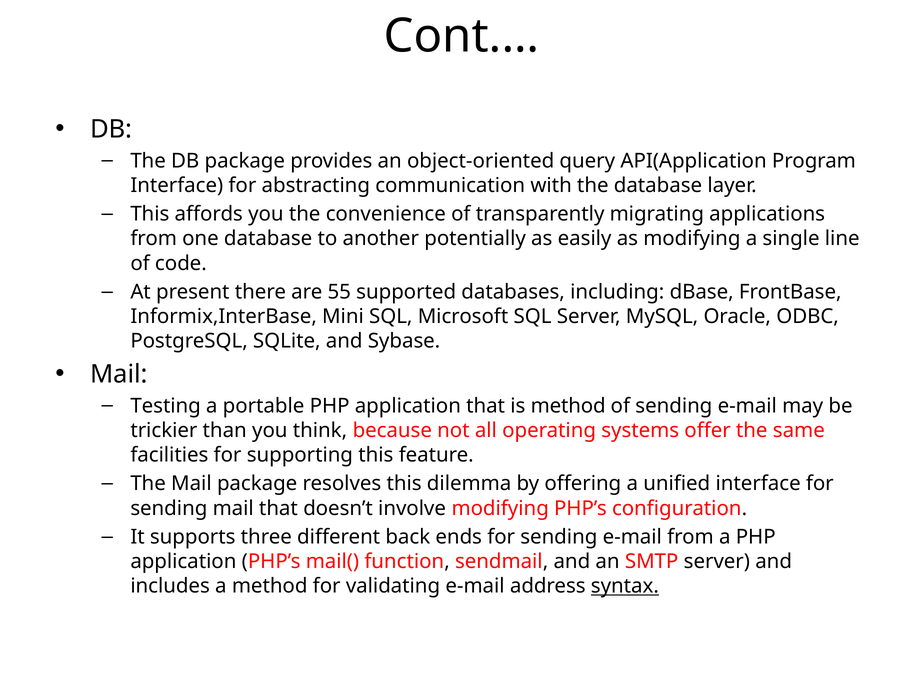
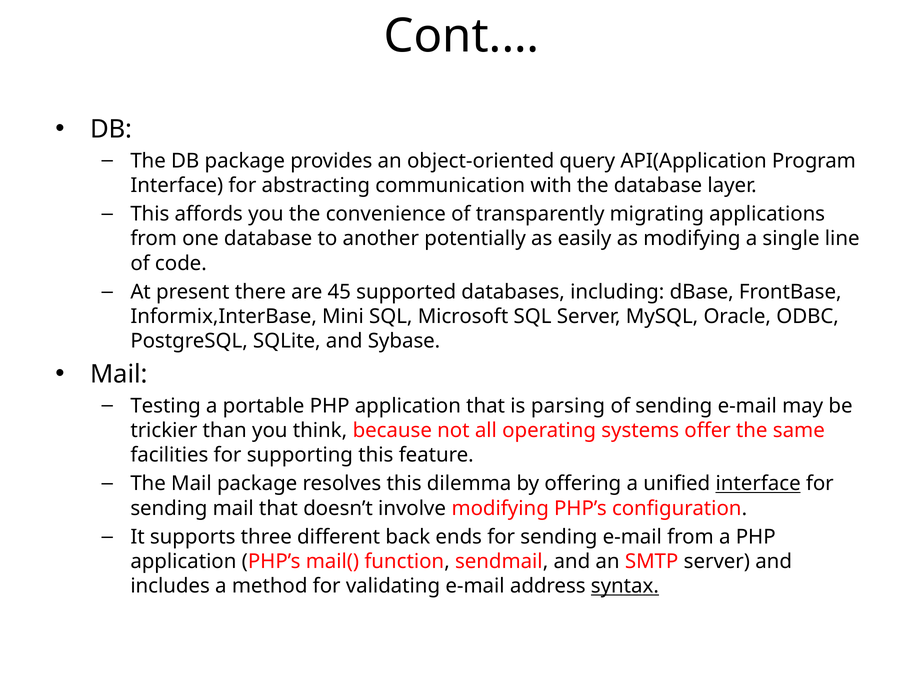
55: 55 -> 45 (339, 292)
is method: method -> parsing (568, 406)
interface underline: none -> present (758, 484)
